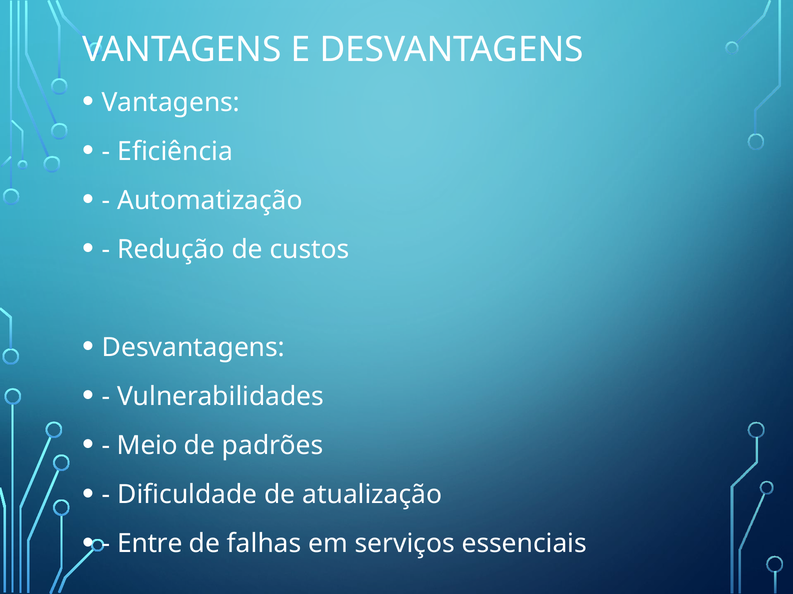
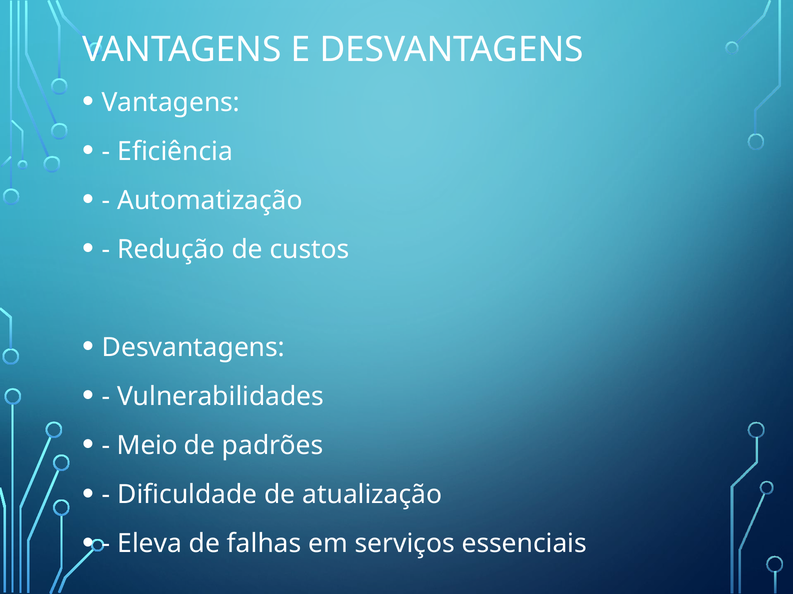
Entre: Entre -> Eleva (150, 544)
